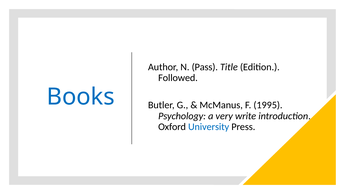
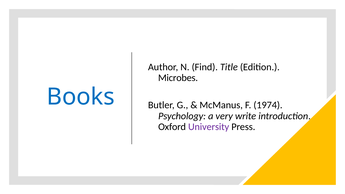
Pass: Pass -> Find (205, 67)
Followed: Followed -> Microbes (178, 78)
1995: 1995 -> 1974 (268, 105)
University colour: blue -> purple (209, 127)
